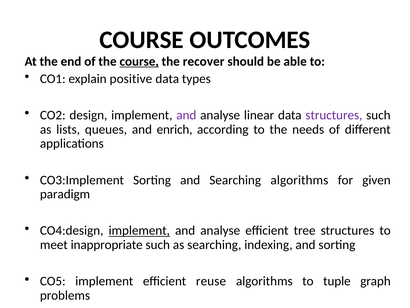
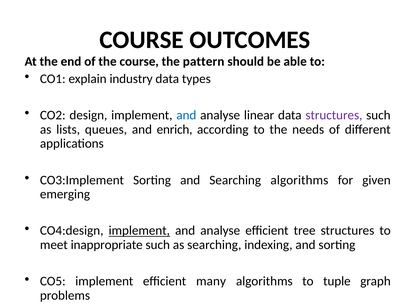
course underline: present -> none (139, 61)
recover: recover -> pattern (204, 61)
positive: positive -> industry (131, 79)
and colour: purple -> blue (186, 115)
paradigm: paradigm -> emerging (65, 194)
reuse: reuse -> many (211, 281)
